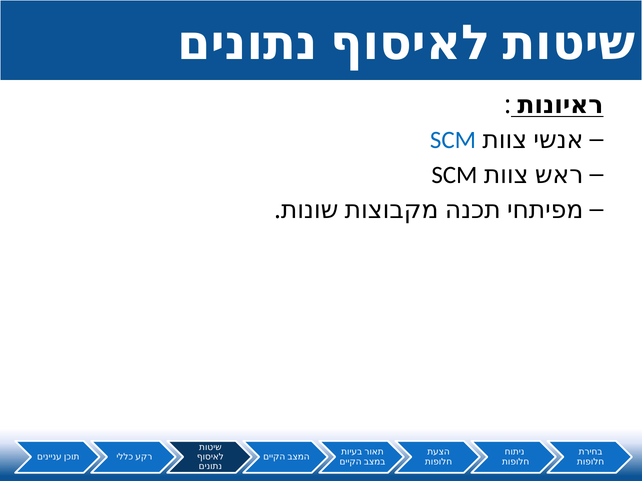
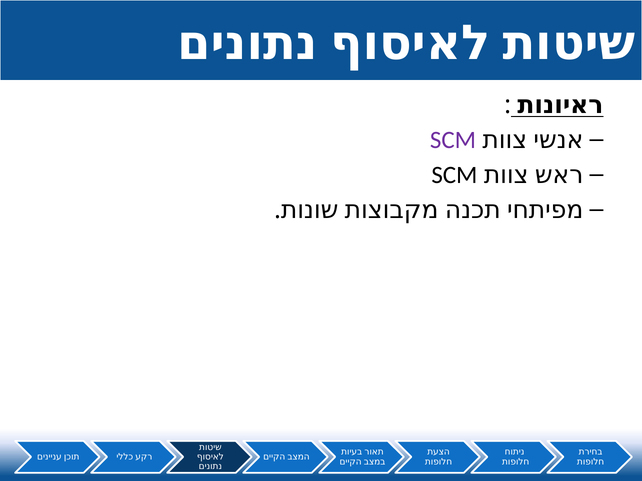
SCM colour: blue -> purple (453, 140)
